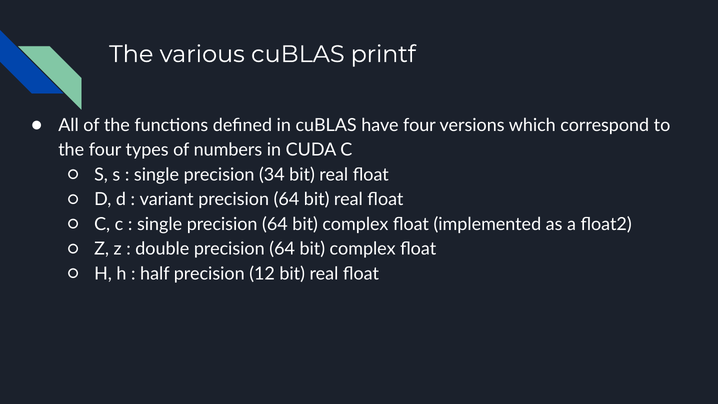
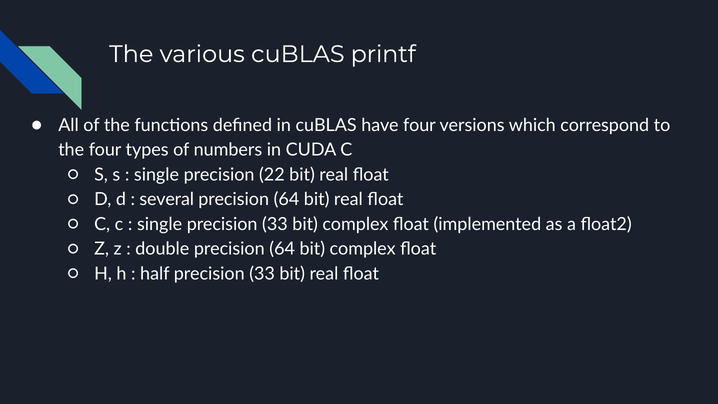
34: 34 -> 22 (272, 175)
variant: variant -> several (167, 199)
single precision 64: 64 -> 33 (275, 224)
half precision 12: 12 -> 33 (262, 274)
